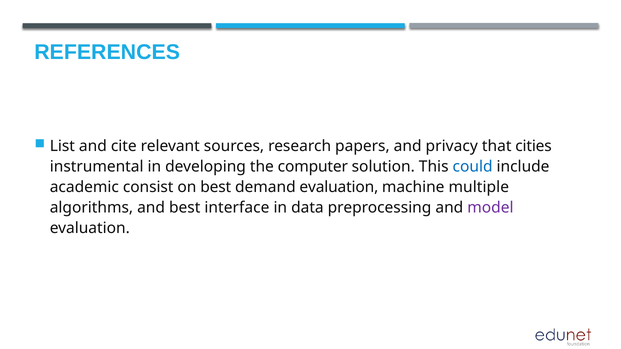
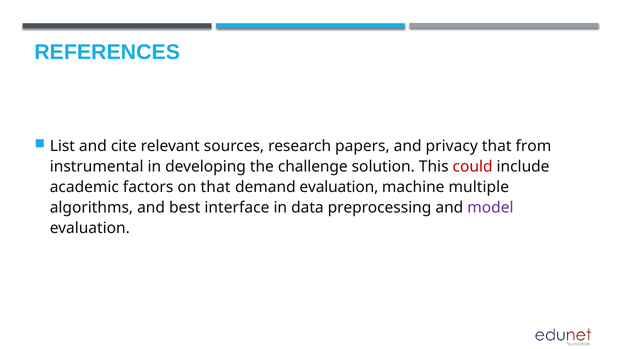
cities: cities -> from (533, 146)
computer: computer -> challenge (313, 167)
could colour: blue -> red (473, 167)
consist: consist -> factors (148, 187)
on best: best -> that (216, 187)
